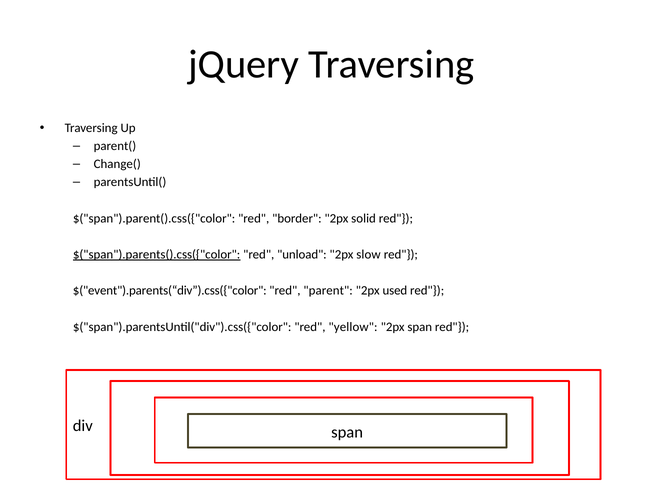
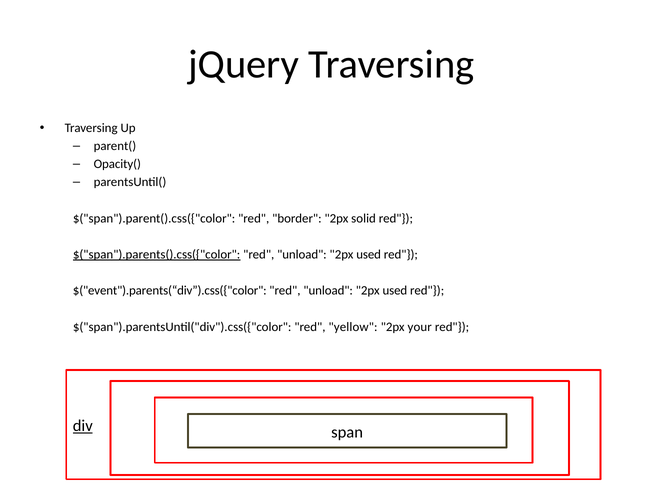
Change(: Change( -> Opacity( (117, 164)
slow: slow -> used (369, 255)
parent: parent -> unload (328, 291)
2px span: span -> your (420, 327)
div underline: none -> present (83, 426)
